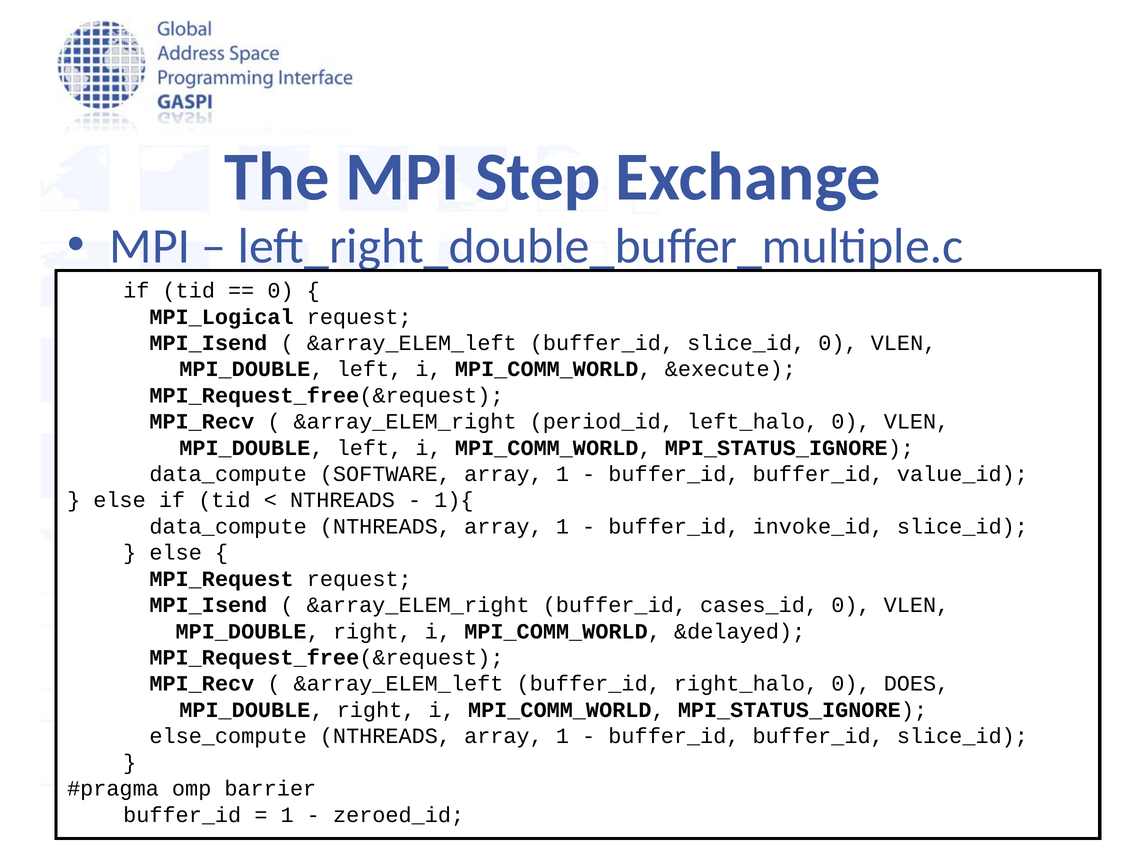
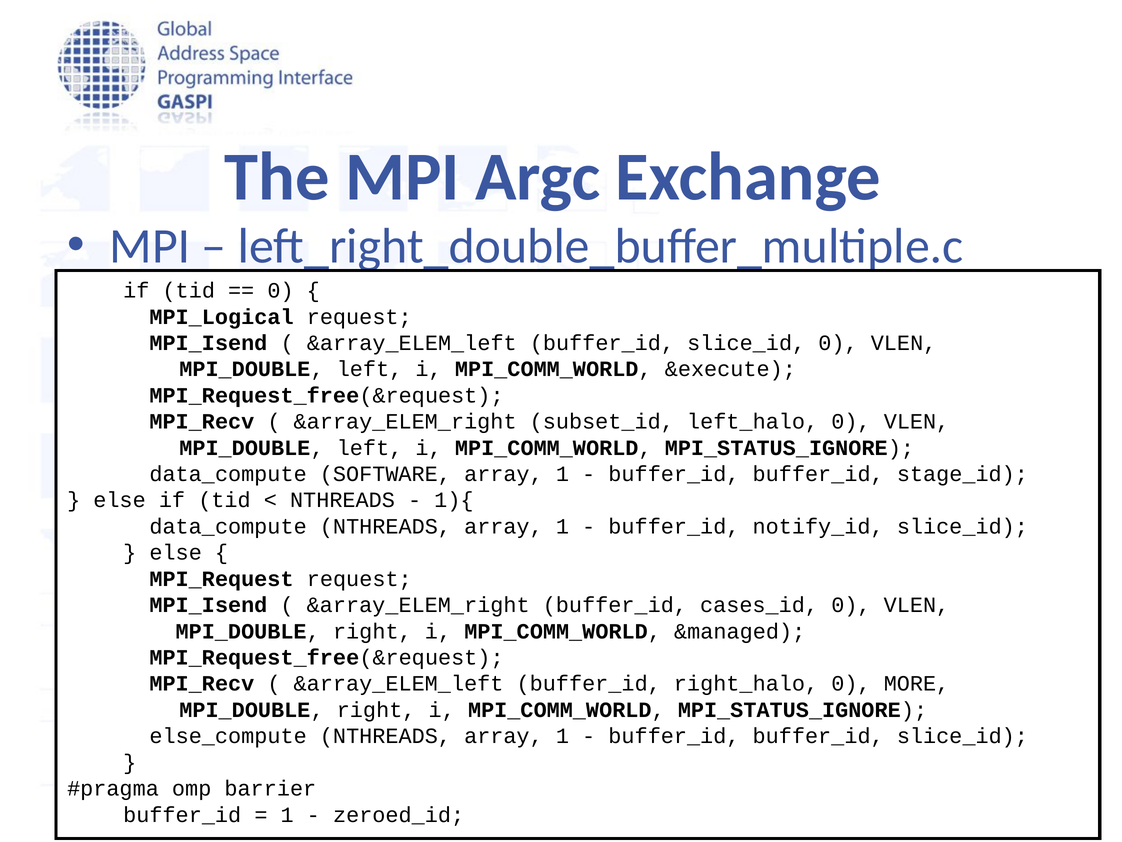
Step: Step -> Argc (538, 177)
period_id: period_id -> subset_id (602, 421)
value_id: value_id -> stage_id (962, 474)
invoke_id: invoke_id -> notify_id (818, 526)
&delayed: &delayed -> &managed (740, 631)
DOES: DOES -> MORE (917, 683)
